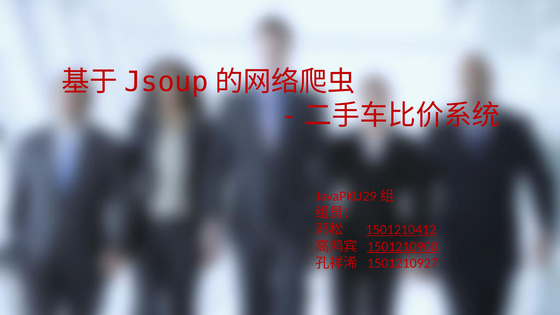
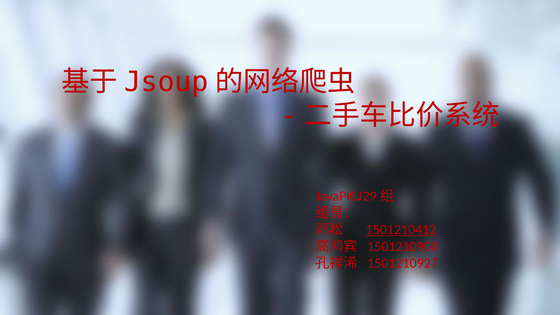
1501210900 underline: present -> none (403, 246)
